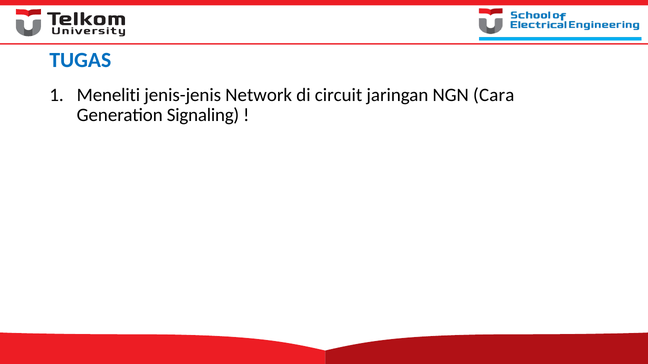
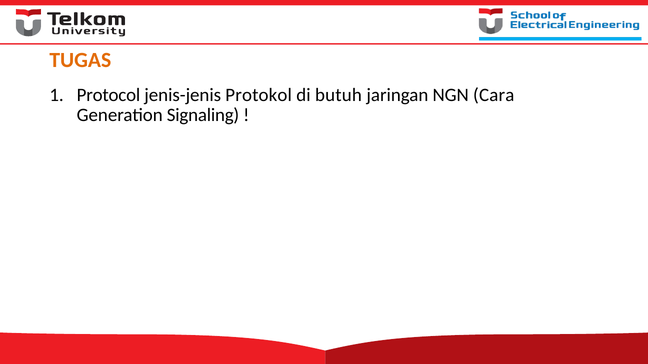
TUGAS colour: blue -> orange (80, 60)
Meneliti: Meneliti -> Protocol (108, 95)
Network: Network -> Protokol (259, 95)
circuit: circuit -> butuh (338, 95)
